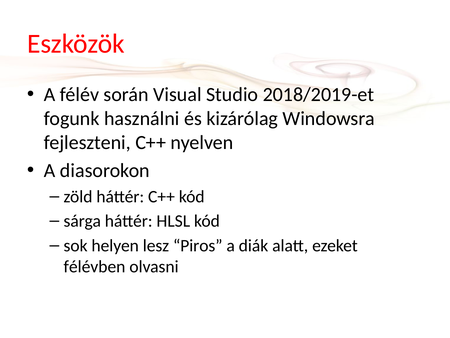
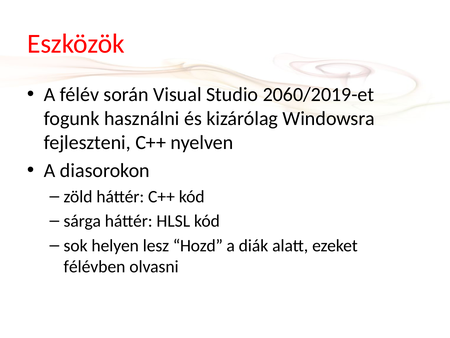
2018/2019-et: 2018/2019-et -> 2060/2019-et (318, 94)
Piros: Piros -> Hozd (198, 245)
